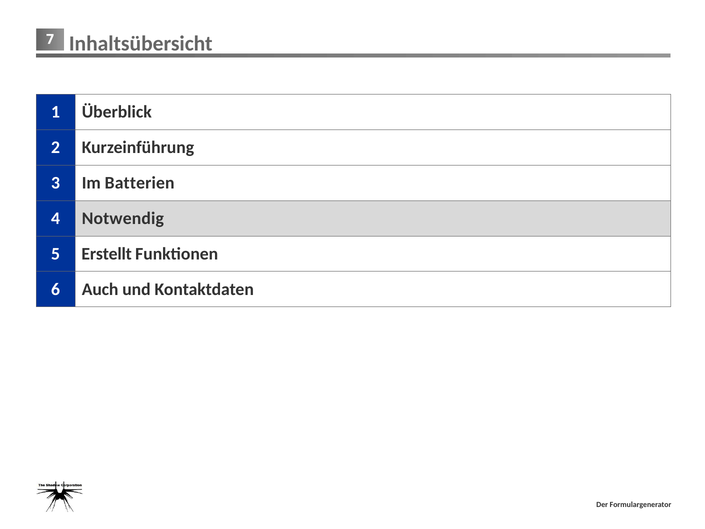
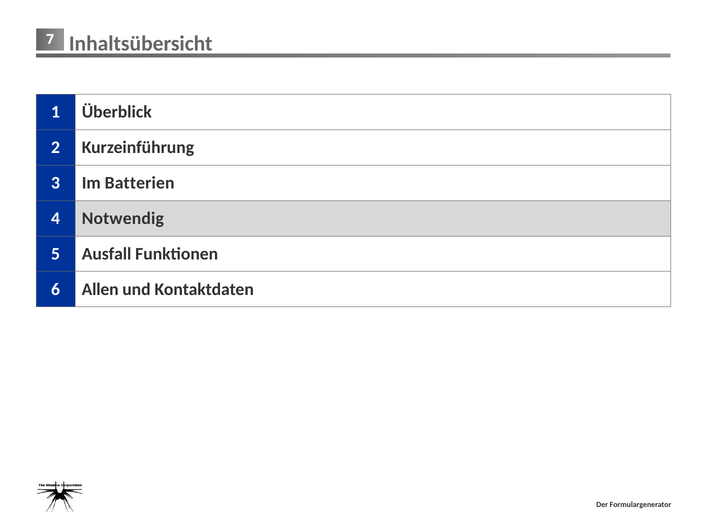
Erstellt: Erstellt -> Ausfall (107, 254)
Auch: Auch -> Allen (100, 289)
